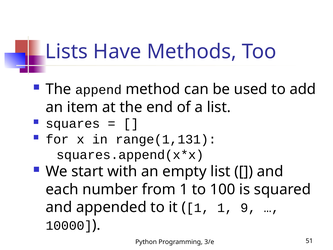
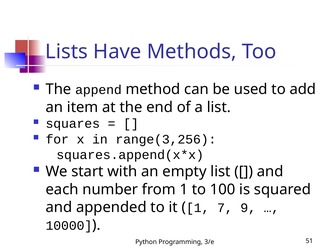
range(1,131: range(1,131 -> range(3,256 (166, 139)
1 1: 1 -> 7 (225, 208)
